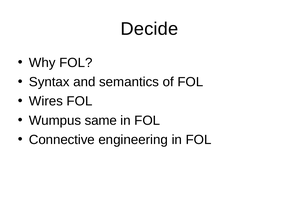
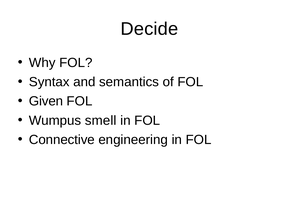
Wires: Wires -> Given (46, 101)
same: same -> smell (101, 121)
